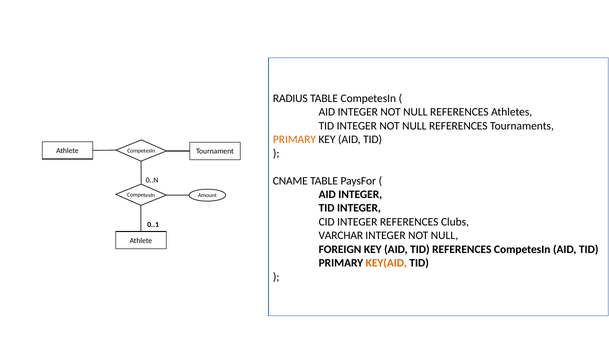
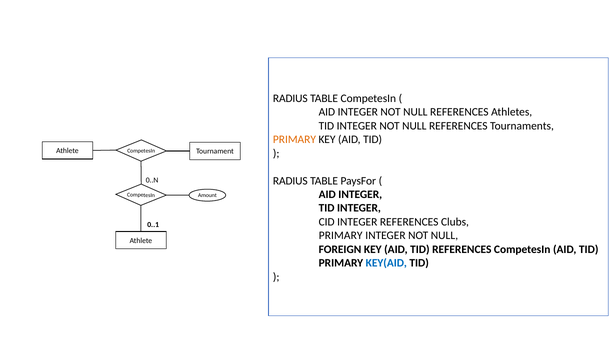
CNAME: CNAME -> RADIUS (290, 181)
VARCHAR: VARCHAR -> PRIMARY (341, 235)
KEY(AID colour: orange -> blue (386, 263)
